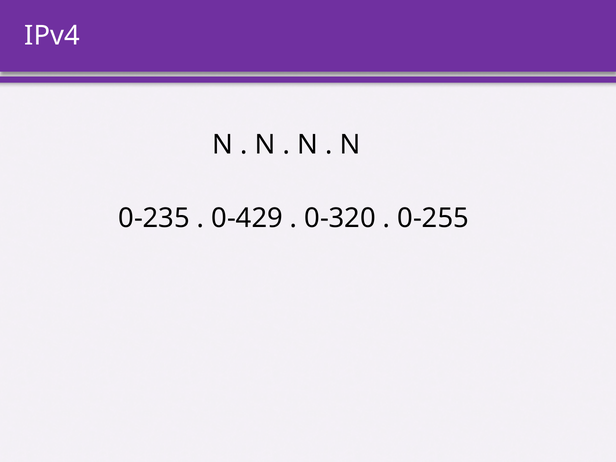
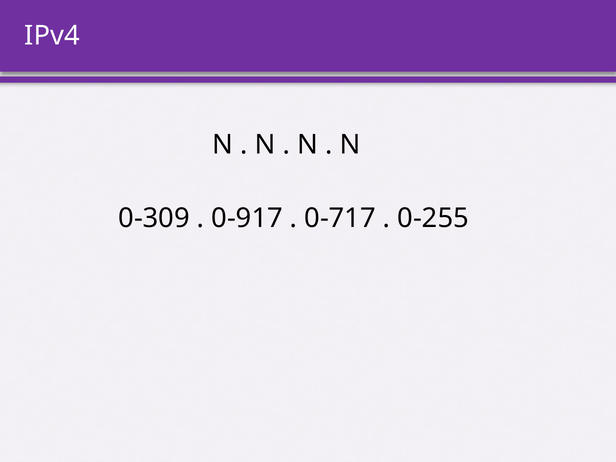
0-235: 0-235 -> 0-309 (154, 218)
0-429: 0-429 -> 0-917 (247, 218)
0-320: 0-320 -> 0-717 (340, 218)
